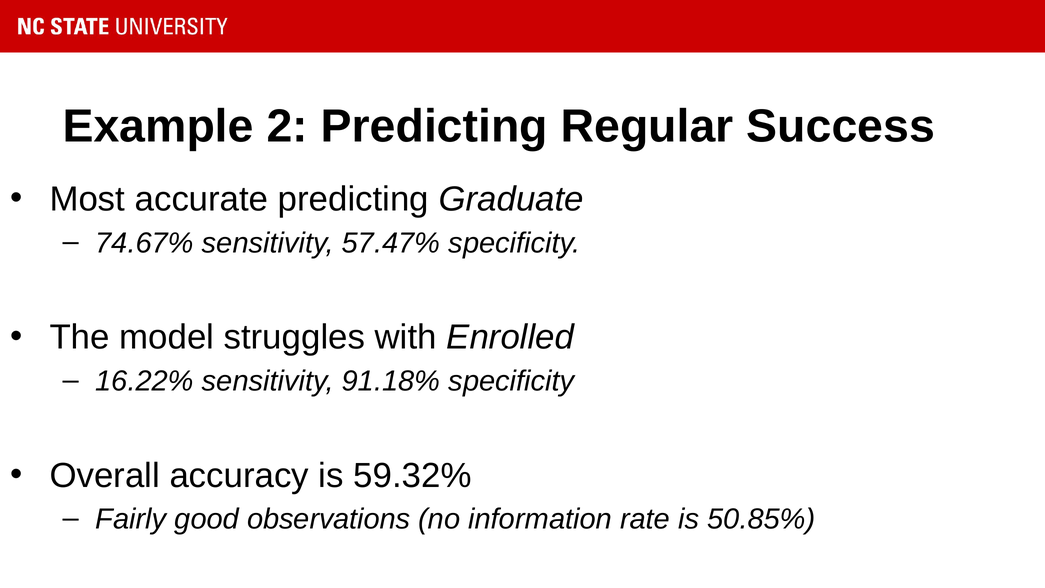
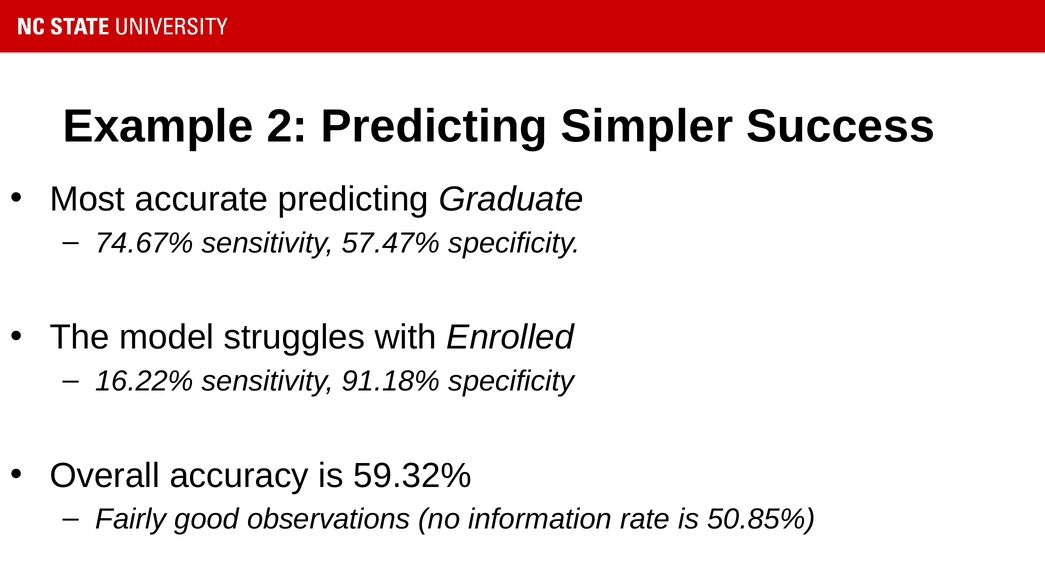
Regular: Regular -> Simpler (647, 126)
